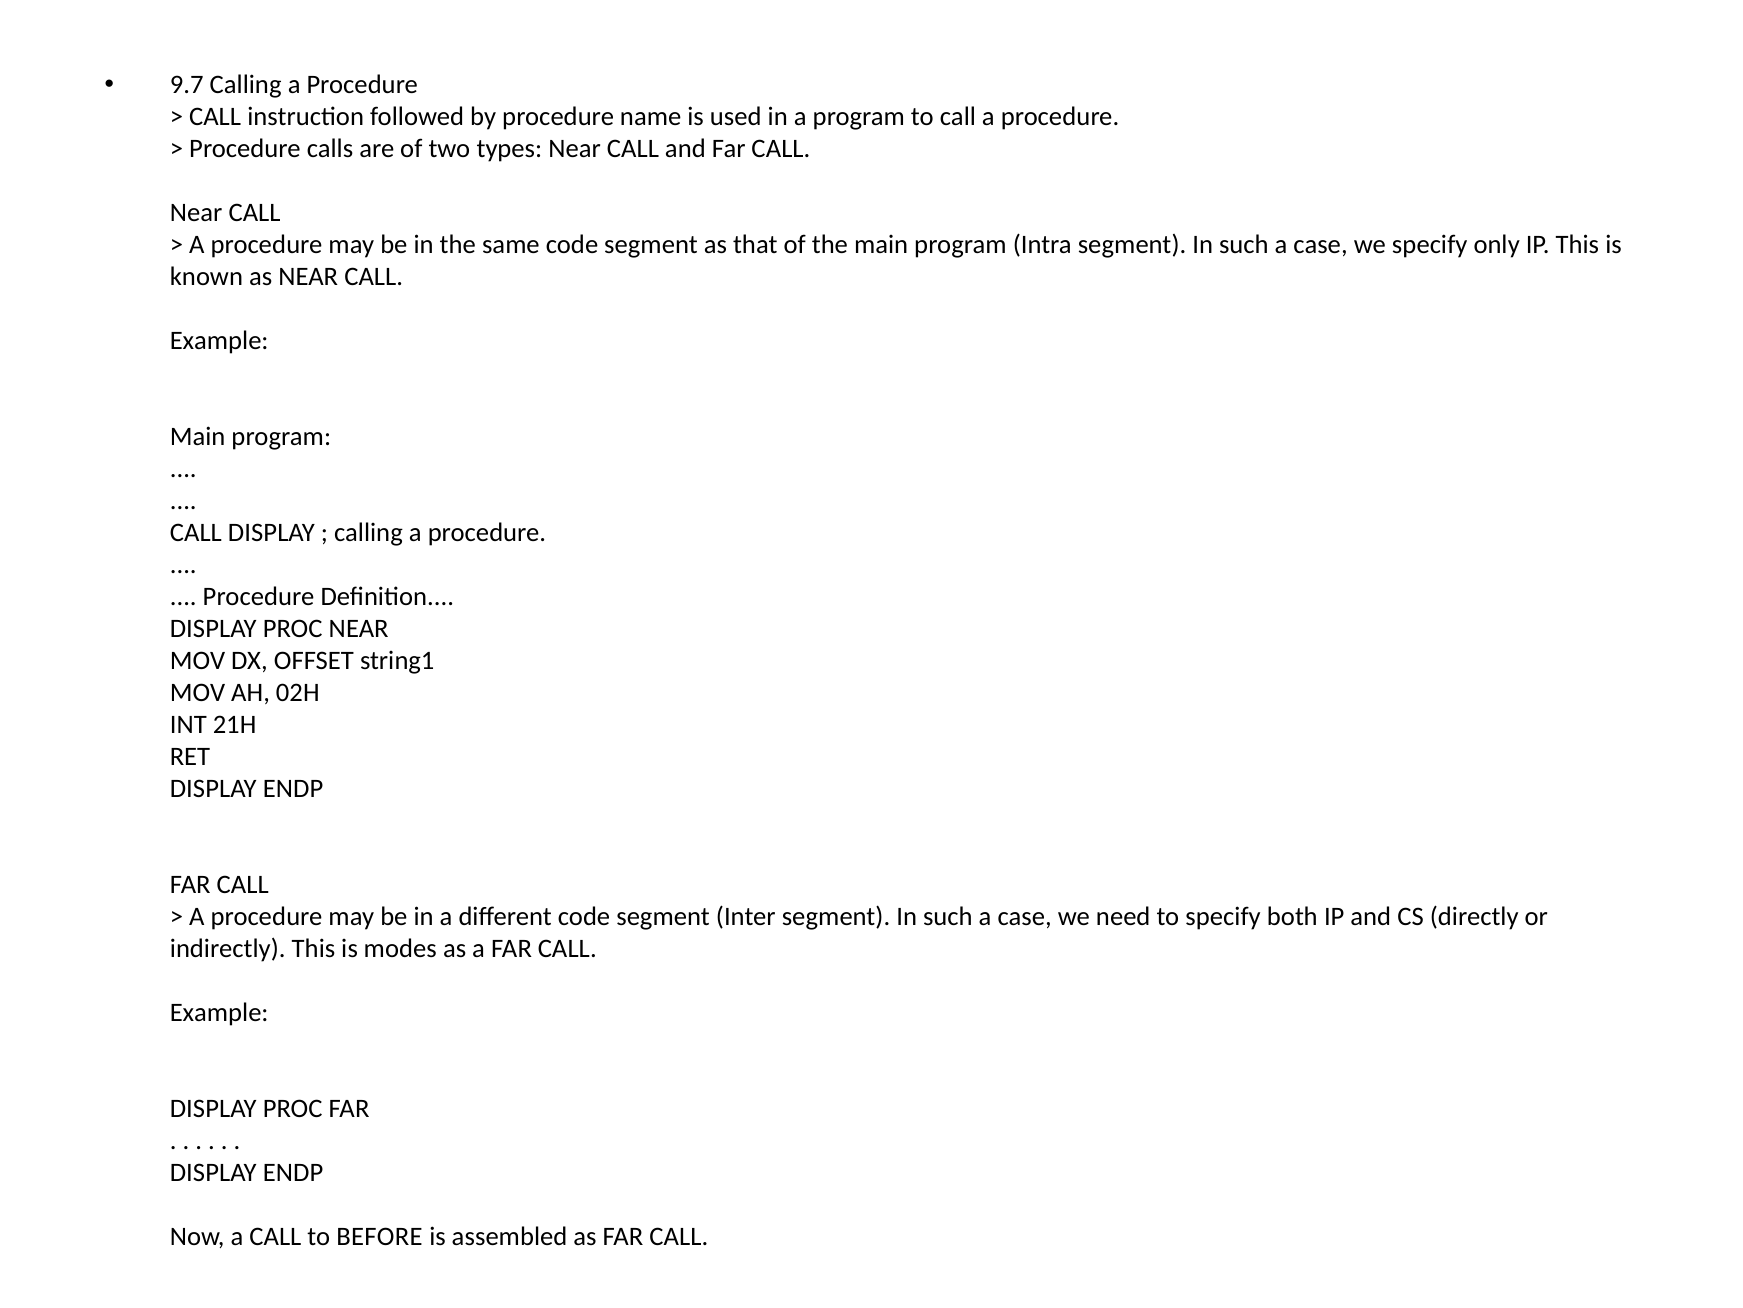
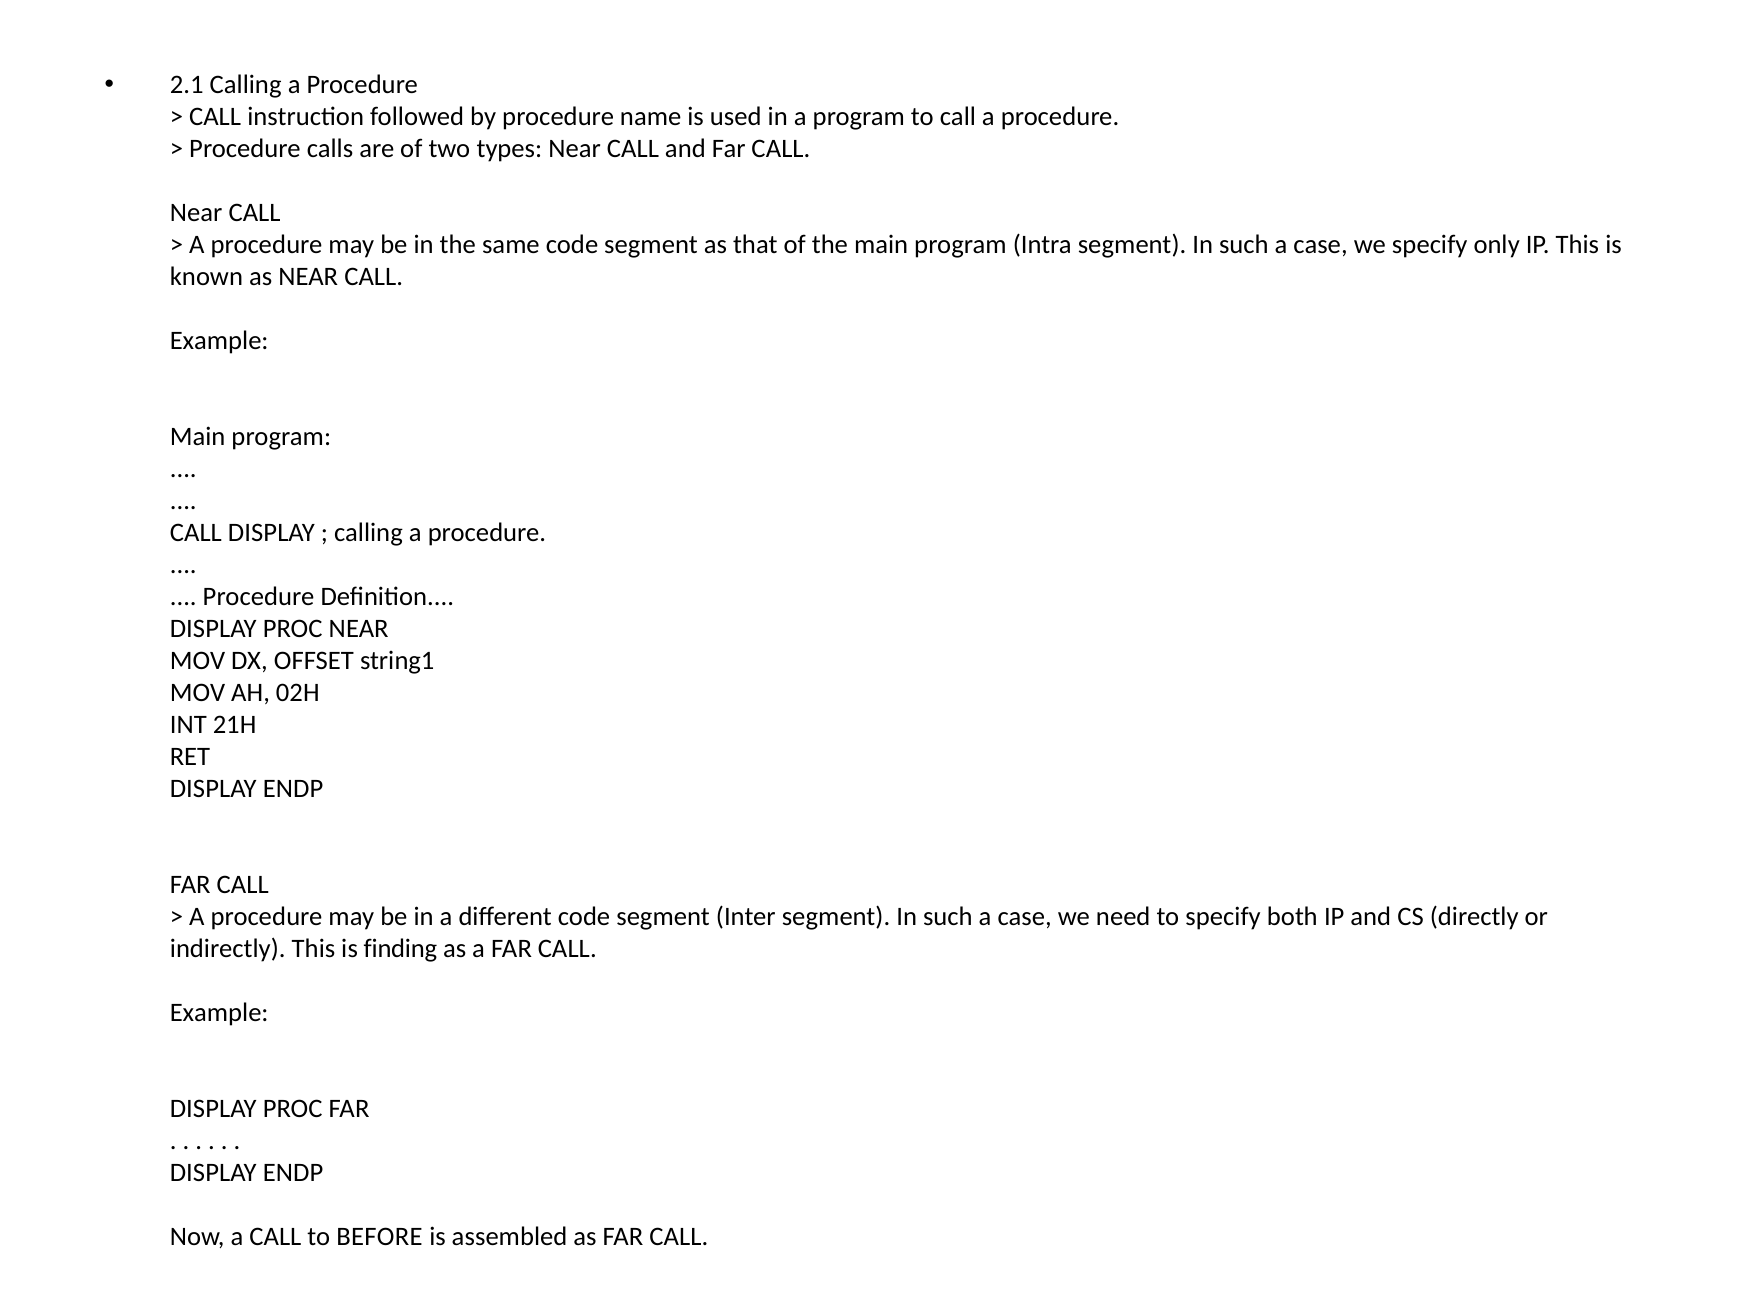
9.7: 9.7 -> 2.1 (187, 85)
modes: modes -> finding (400, 948)
